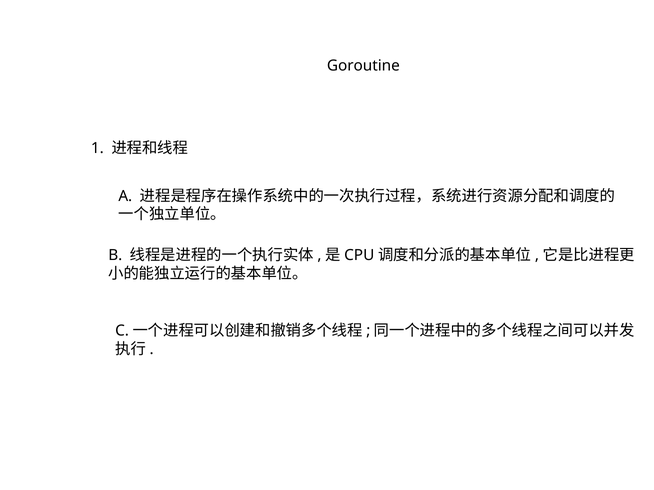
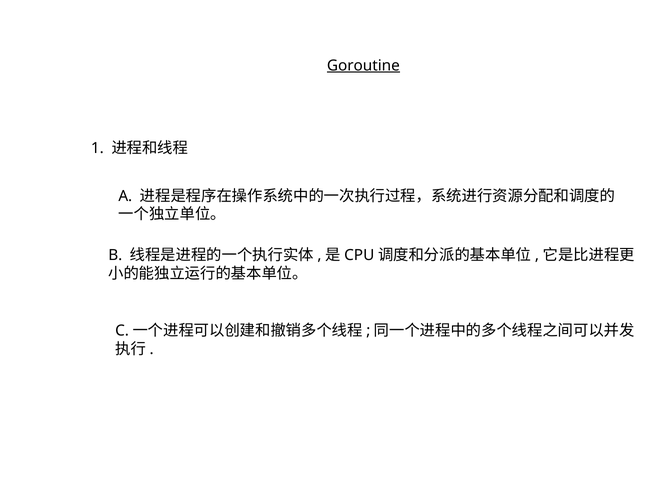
Goroutine underline: none -> present (363, 66)
